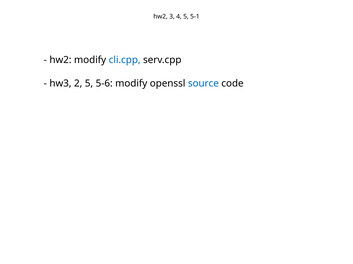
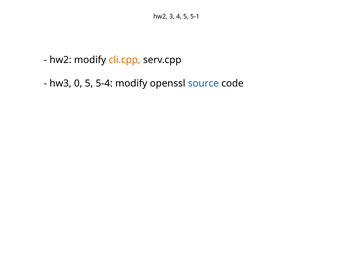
cli.cpp colour: blue -> orange (125, 60)
2: 2 -> 0 (78, 84)
5-6: 5-6 -> 5-4 (104, 84)
